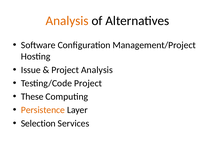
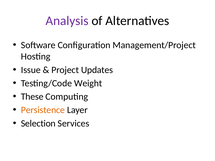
Analysis colour: orange -> purple (67, 21)
Project Analysis: Analysis -> Updates (97, 70)
Testing/Code Project: Project -> Weight (88, 83)
